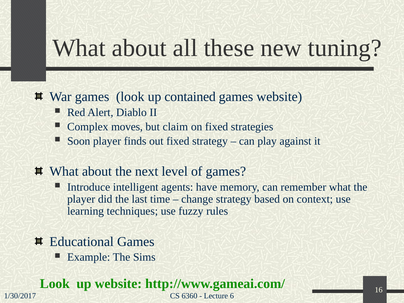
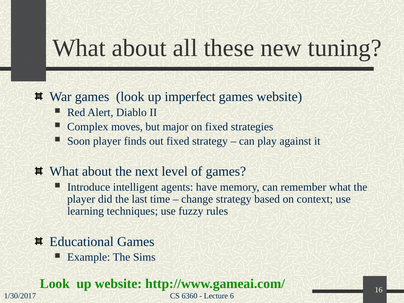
contained: contained -> imperfect (190, 97)
claim: claim -> major (175, 127)
